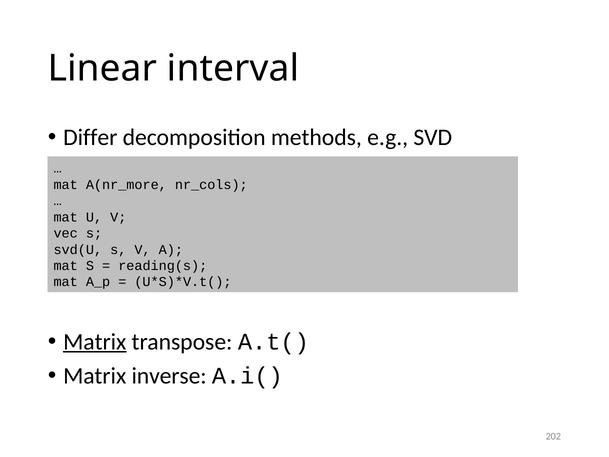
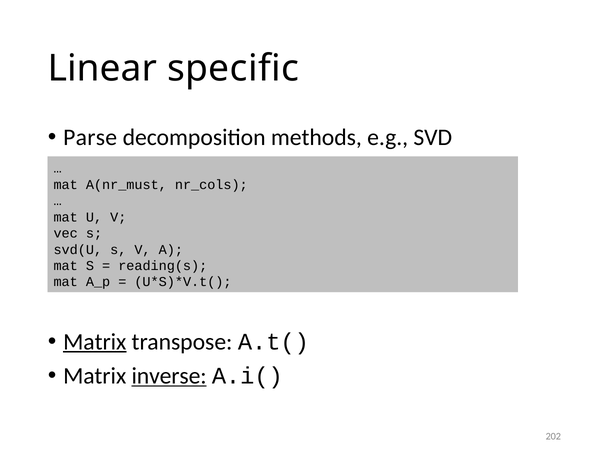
interval: interval -> specific (233, 68)
Differ: Differ -> Parse (90, 137)
A(nr_more: A(nr_more -> A(nr_must (126, 184)
inverse underline: none -> present (169, 376)
